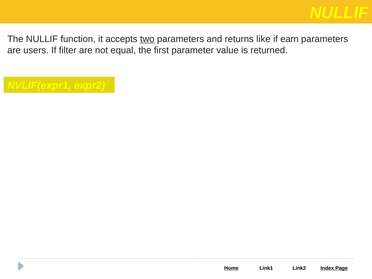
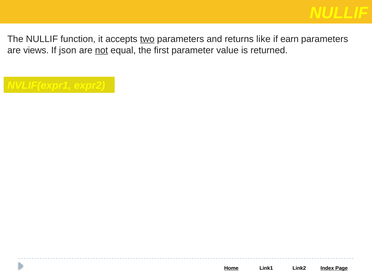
users: users -> views (36, 50)
filter: filter -> json (68, 50)
not underline: none -> present (102, 50)
